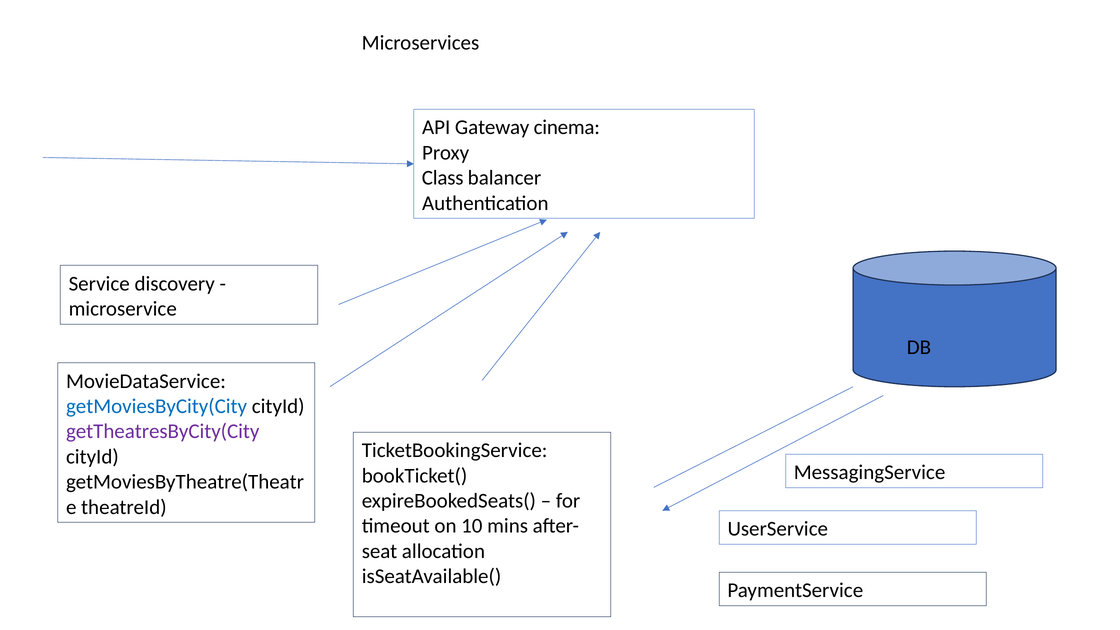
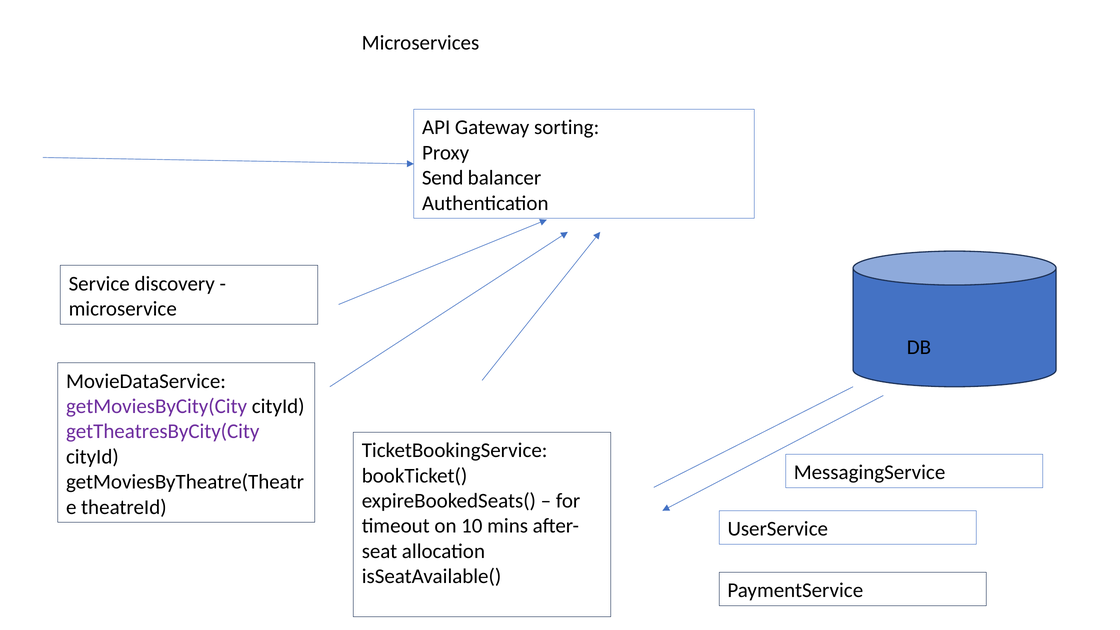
cinema: cinema -> sorting (567, 128)
Class: Class -> Send (443, 178)
getMoviesByCity(City colour: blue -> purple (157, 406)
